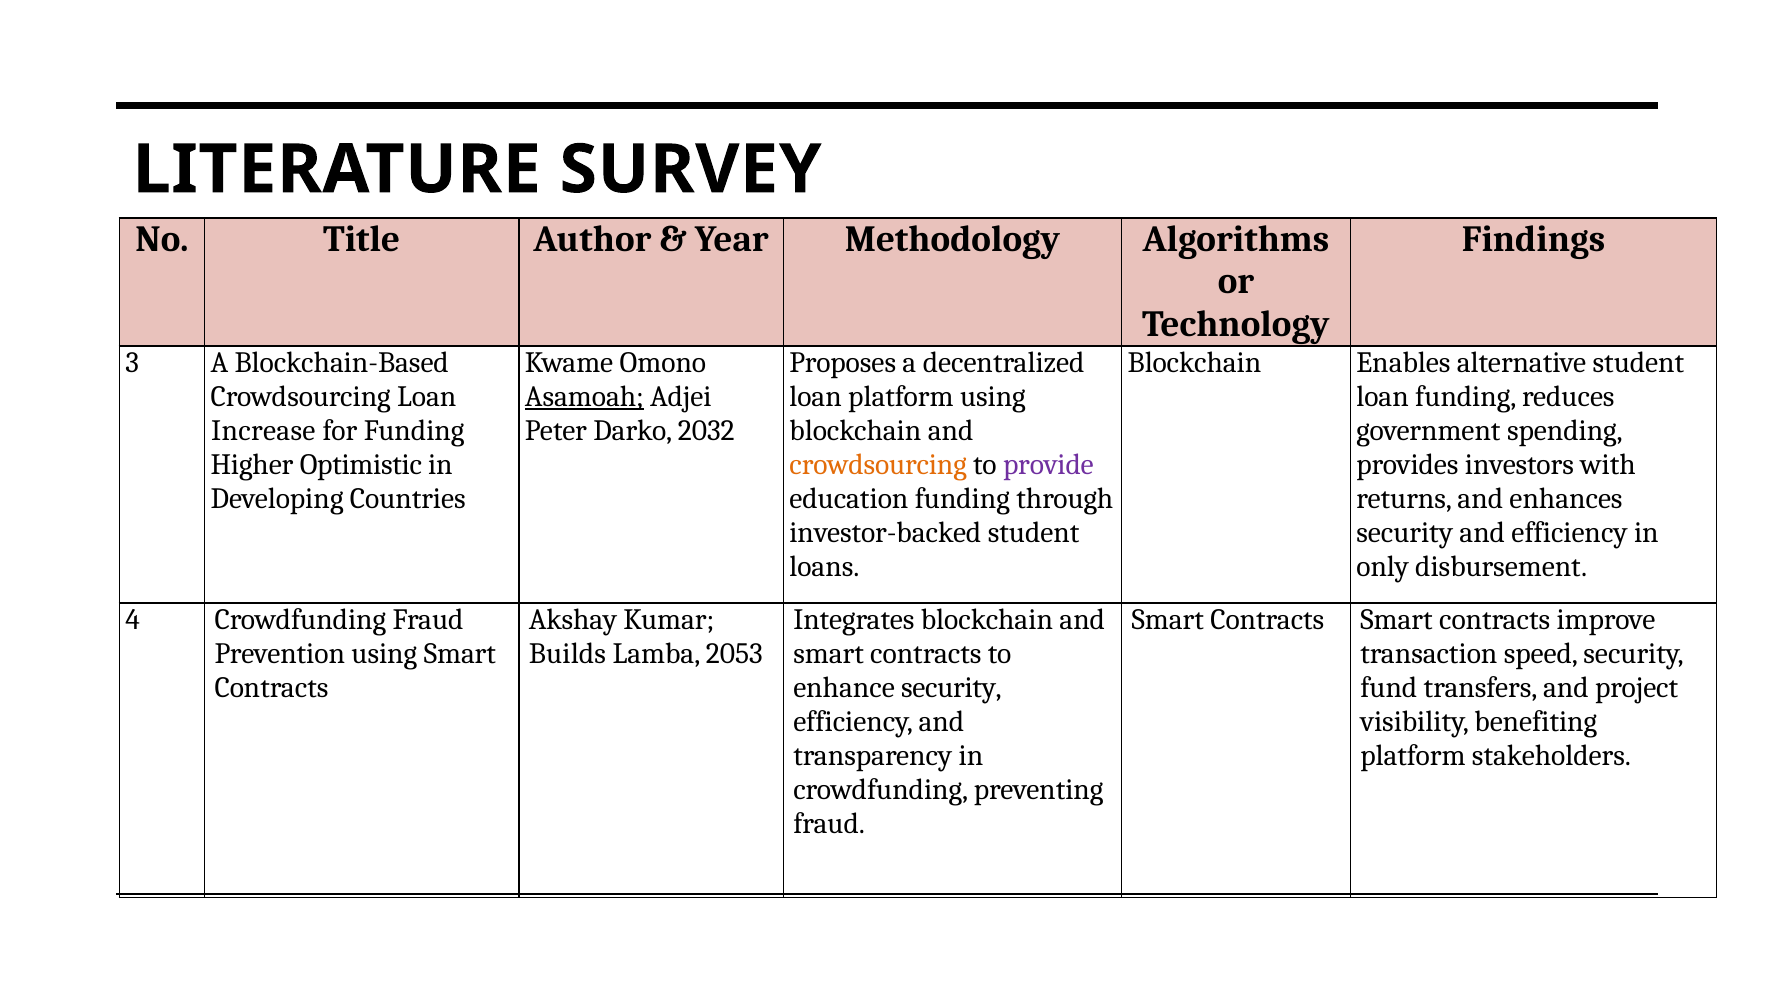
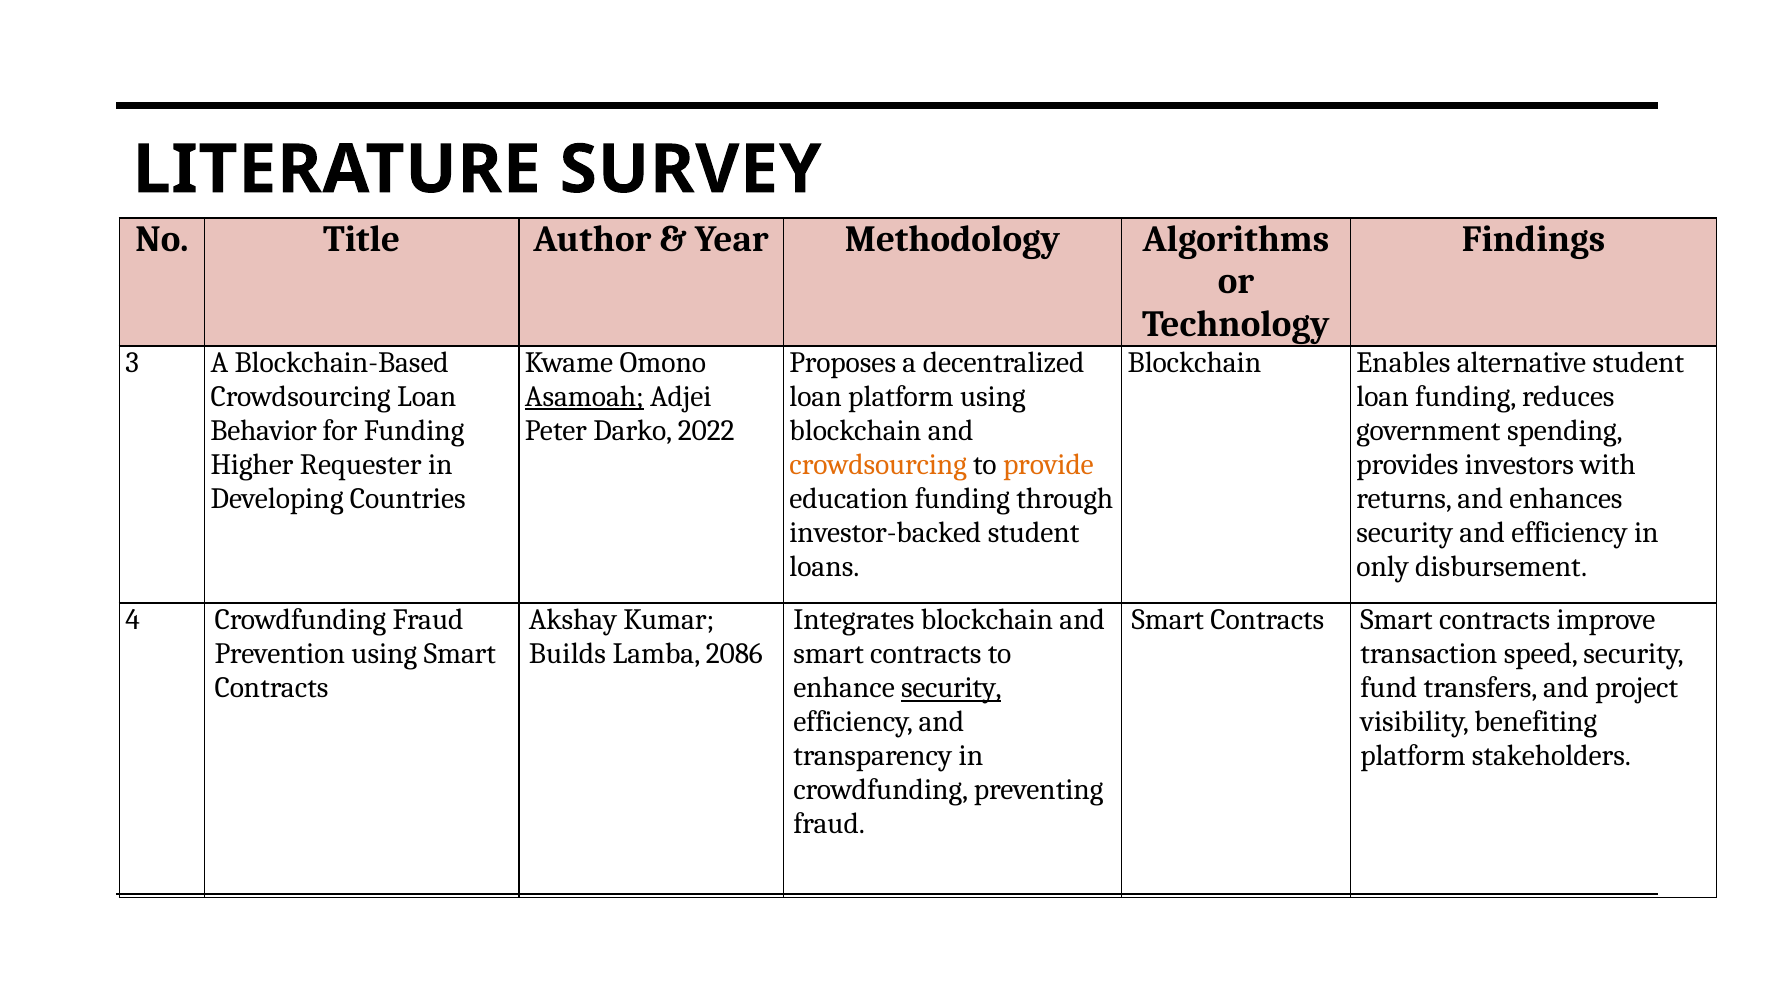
Increase: Increase -> Behavior (264, 431)
2032: 2032 -> 2022 (706, 431)
Optimistic: Optimistic -> Requester (361, 464)
provide colour: purple -> orange (1048, 464)
2053: 2053 -> 2086 (734, 654)
security underline: none -> present (951, 688)
